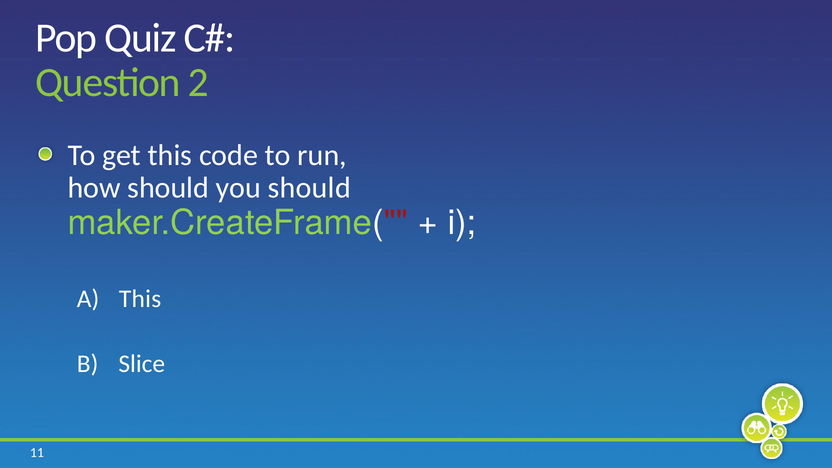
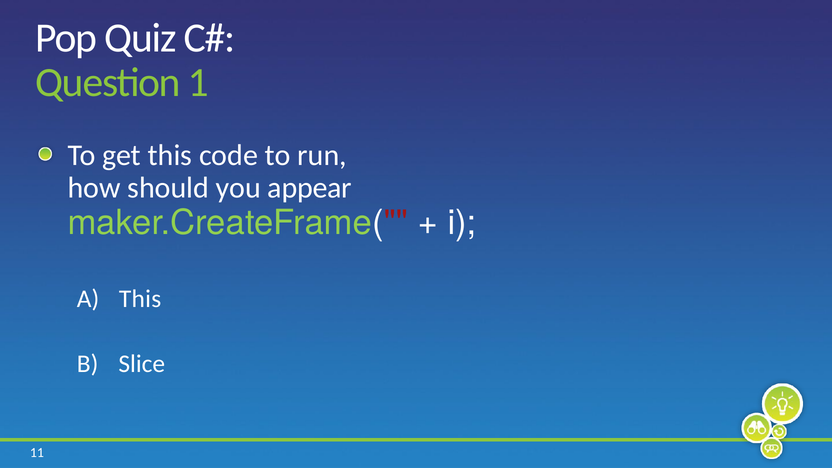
2: 2 -> 1 (198, 83)
you should: should -> appear (310, 188)
